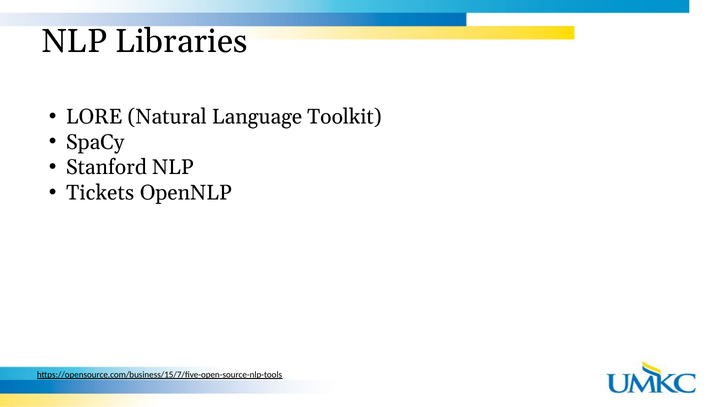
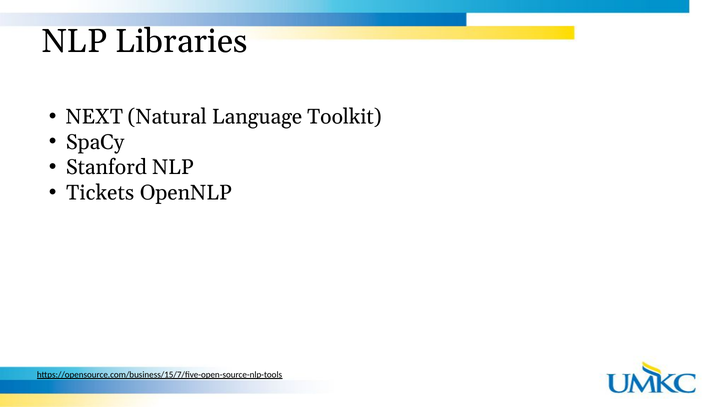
LORE: LORE -> NEXT (94, 117)
